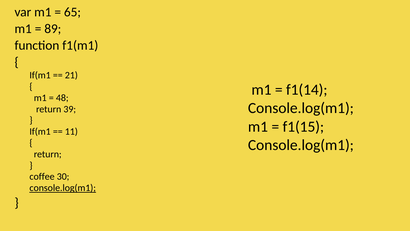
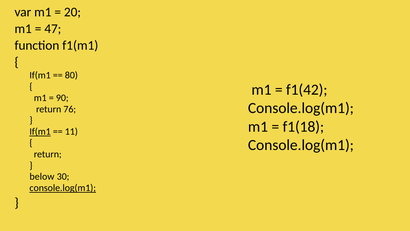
65: 65 -> 20 (72, 12)
89: 89 -> 47 (53, 29)
21: 21 -> 80 (71, 75)
f1(14: f1(14 -> f1(42 (307, 90)
48: 48 -> 90 (62, 98)
39: 39 -> 76 (70, 109)
f1(15: f1(15 -> f1(18 (303, 126)
If(m1 underline: none -> present (40, 131)
coffee: coffee -> below (42, 176)
